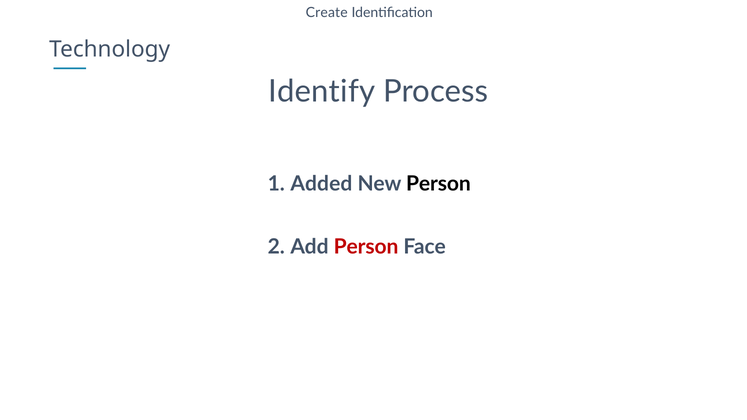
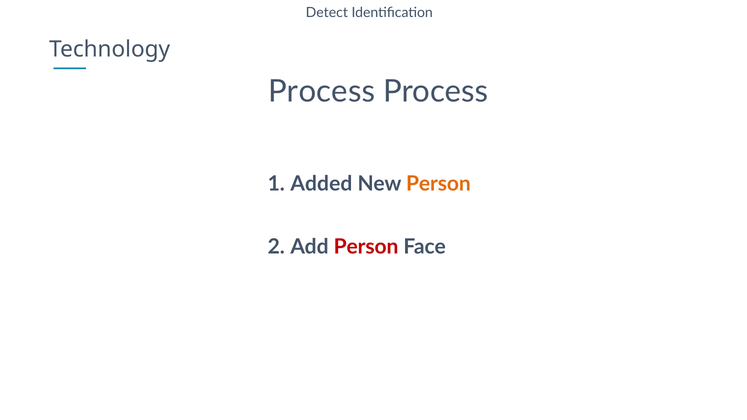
Create: Create -> Detect (327, 12)
Identify: Identify -> Process (322, 92)
Person colour: black -> orange (438, 184)
